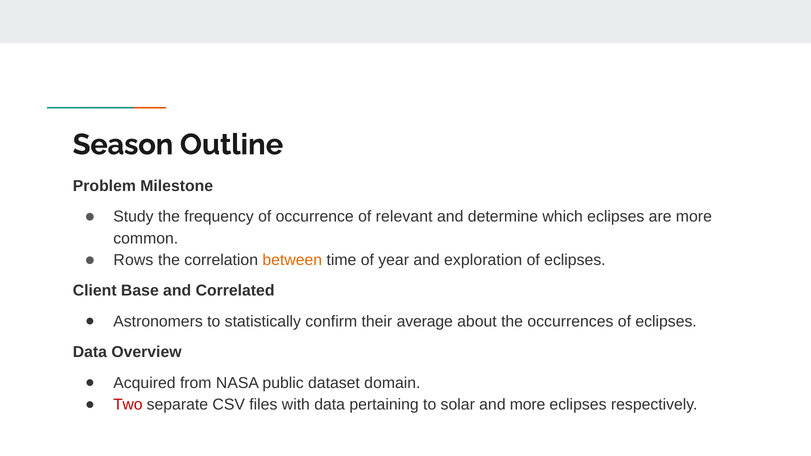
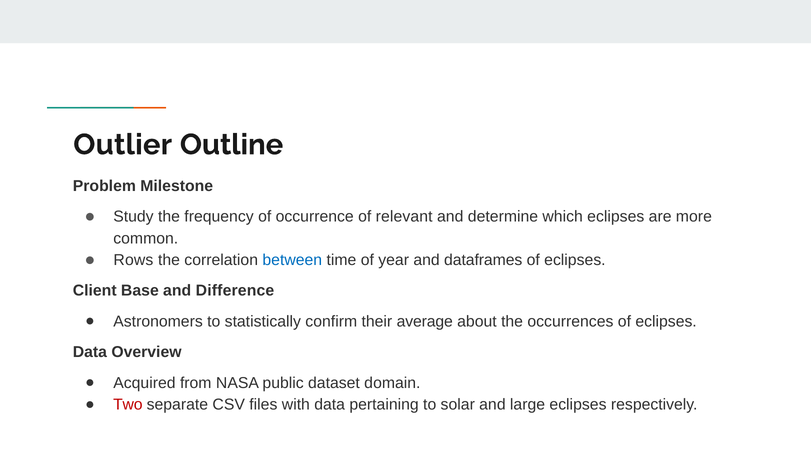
Season: Season -> Outlier (123, 145)
between colour: orange -> blue (292, 260)
exploration: exploration -> dataframes (483, 260)
Correlated: Correlated -> Difference (235, 291)
and more: more -> large (528, 405)
